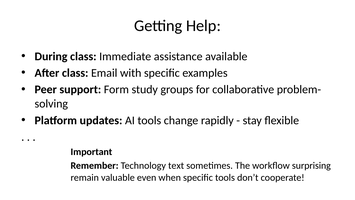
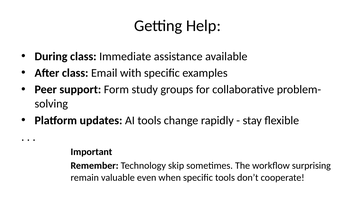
text: text -> skip (176, 165)
